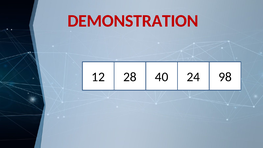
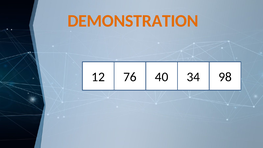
DEMONSTRATION colour: red -> orange (133, 21)
28: 28 -> 76 (130, 77)
24: 24 -> 34 (193, 77)
